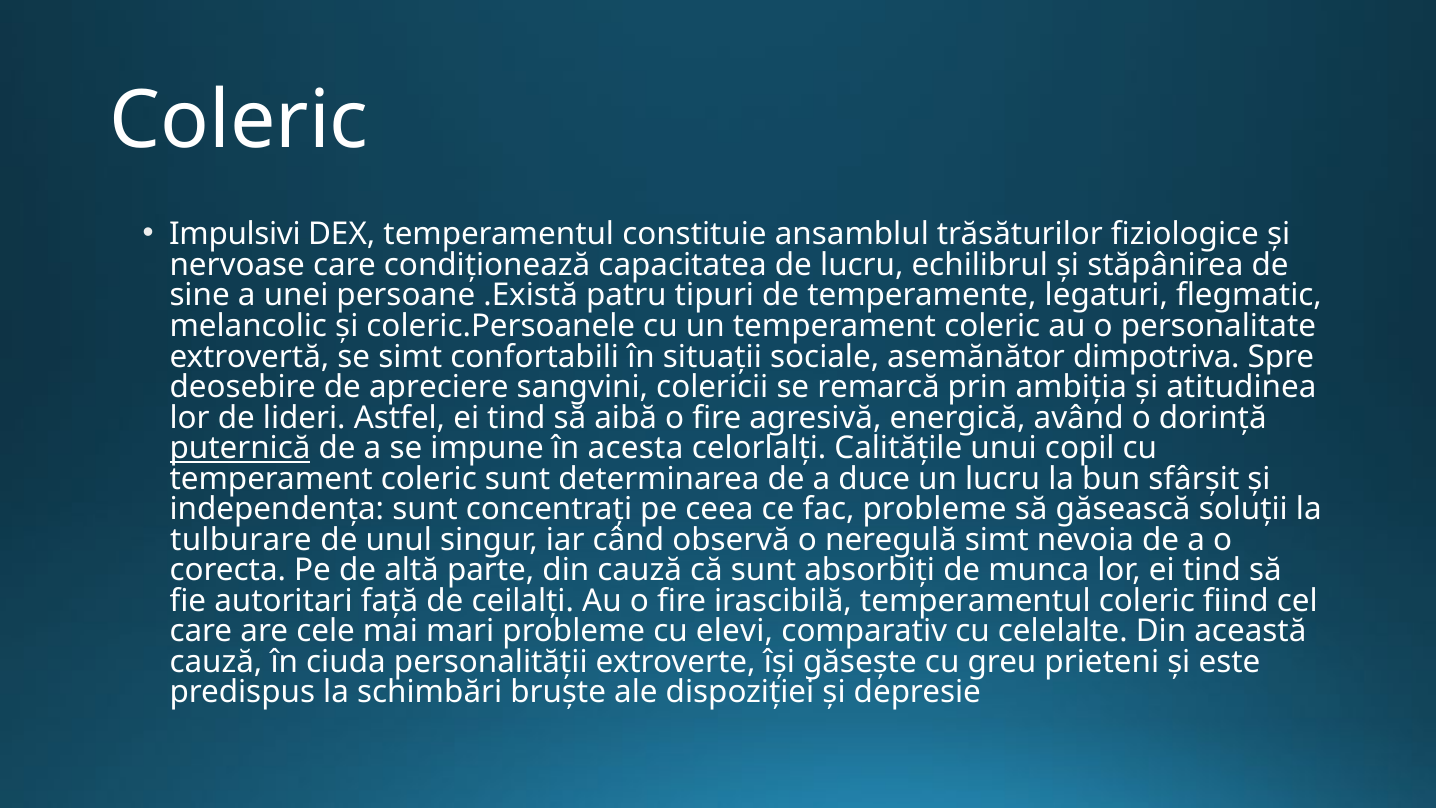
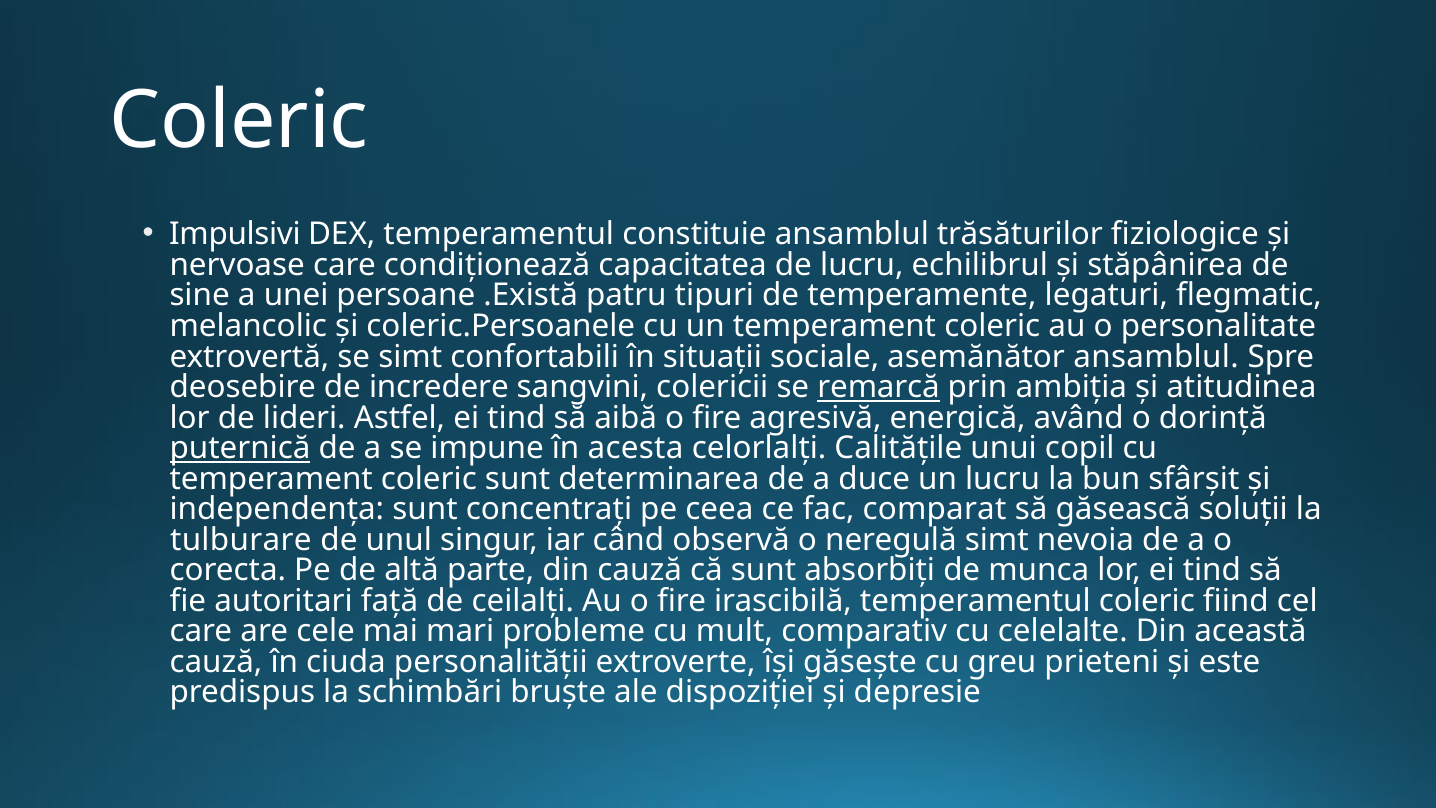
asemănător dimpotriva: dimpotriva -> ansamblul (1156, 357)
apreciere: apreciere -> incredere (439, 387)
remarcă underline: none -> present (879, 387)
fac probleme: probleme -> comparat (934, 509)
elevi: elevi -> mult (735, 631)
